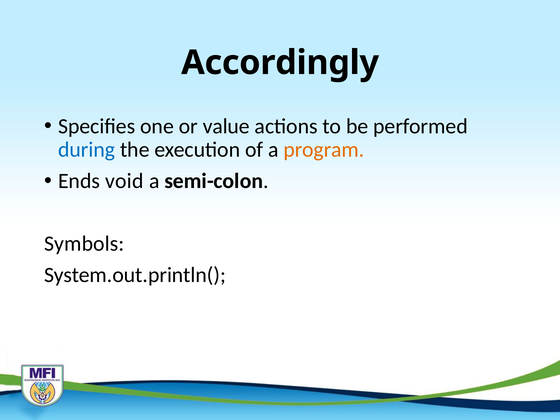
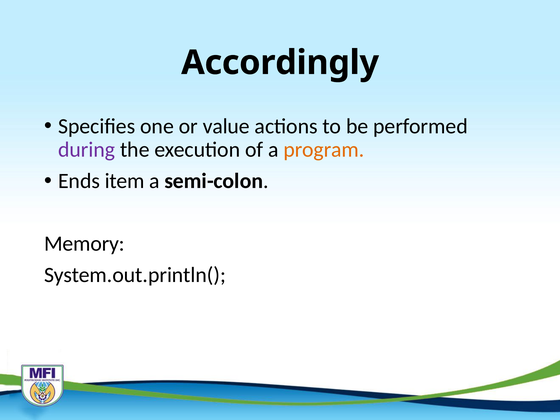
during colour: blue -> purple (87, 150)
void: void -> item (125, 181)
Symbols: Symbols -> Memory (84, 244)
